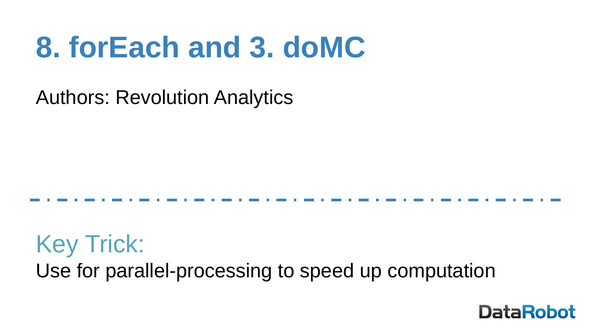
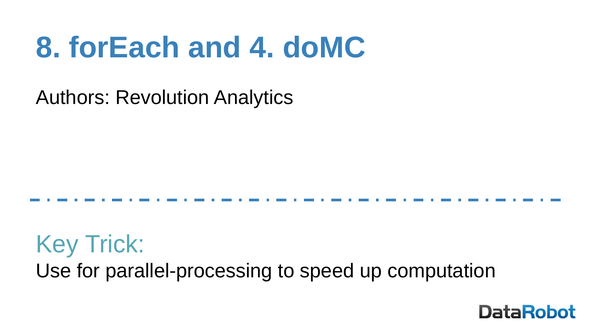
3: 3 -> 4 (262, 48)
